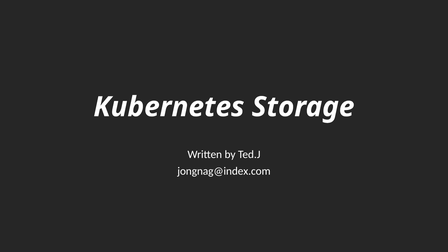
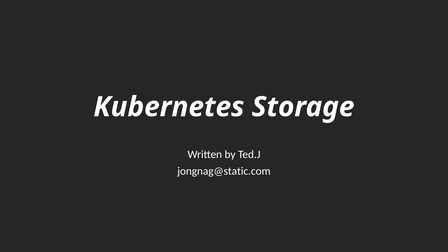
jongnag@index.com: jongnag@index.com -> jongnag@static.com (224, 171)
